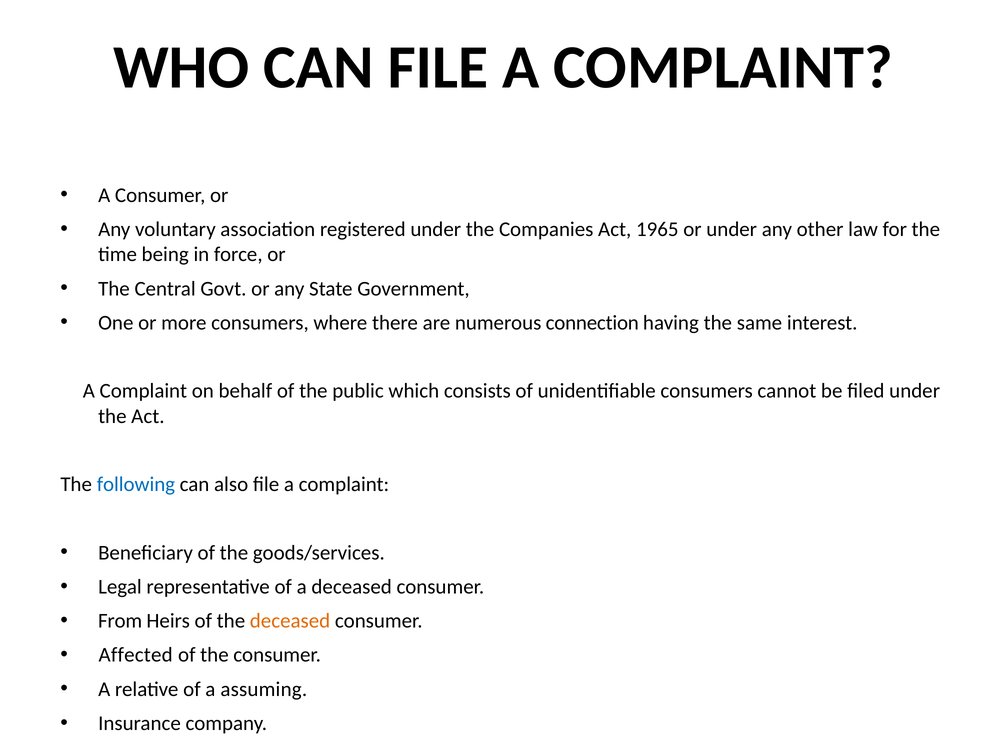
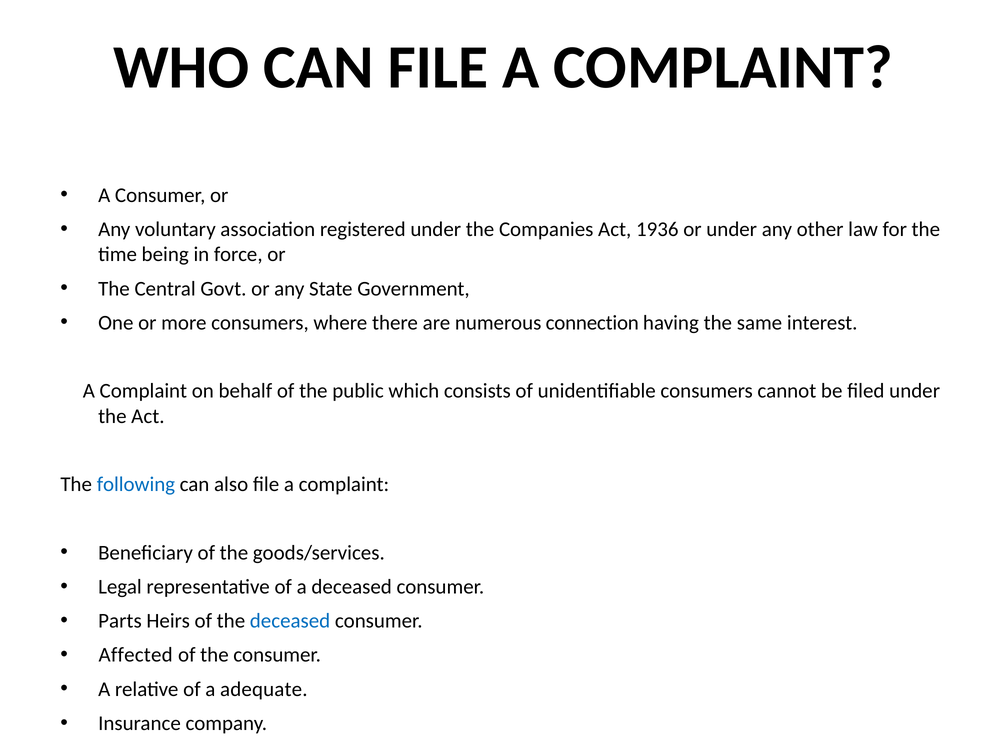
1965: 1965 -> 1936 (657, 229)
From: From -> Parts (120, 621)
deceased colour: orange -> blue (290, 621)
assuming: assuming -> adequate (264, 689)
